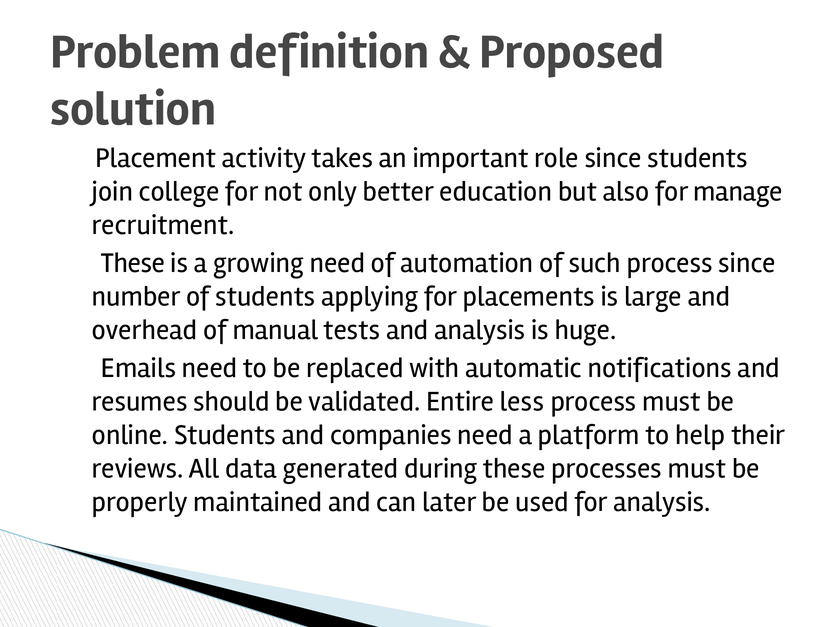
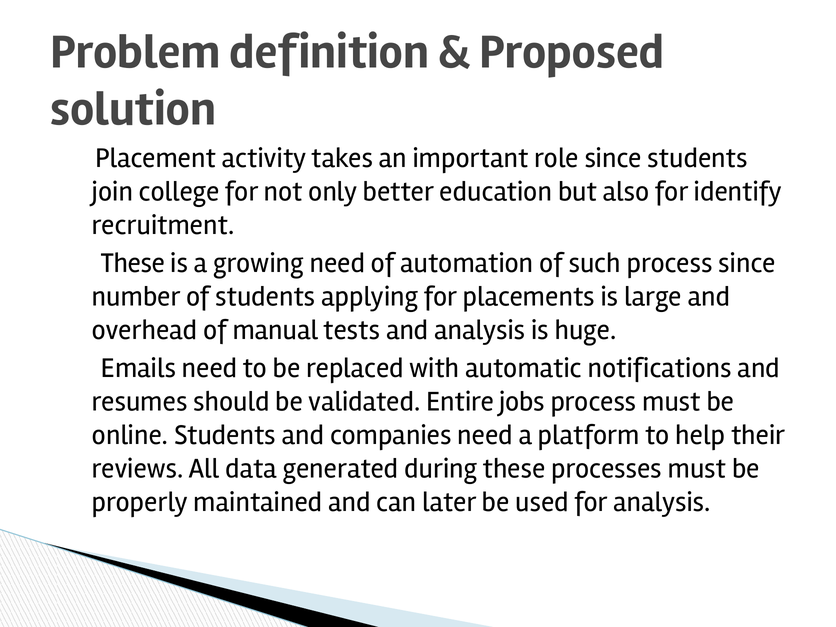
manage: manage -> identify (738, 192)
less: less -> jobs (522, 402)
